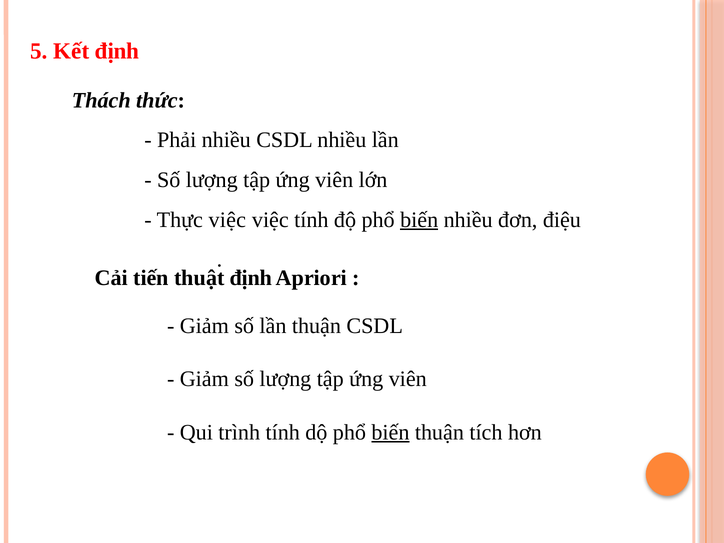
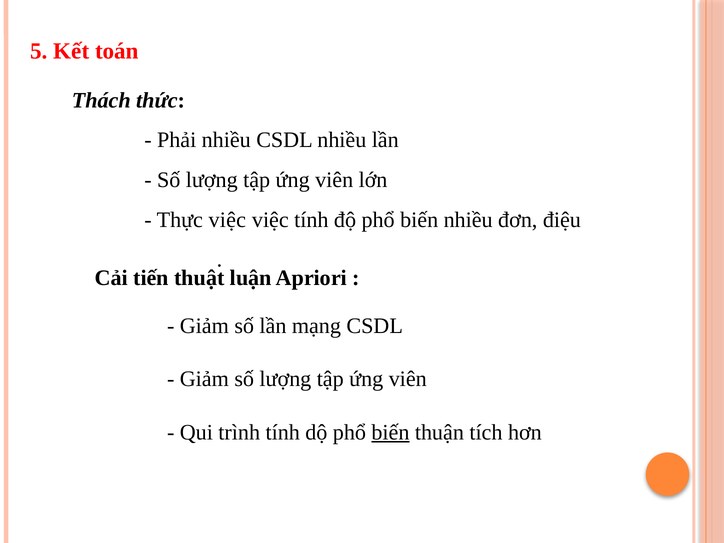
Kết định: định -> toán (117, 51)
biến underline: present -> none (419, 220)
thuật định: định -> luận (251, 278)
lần thuận: thuận -> mạng (316, 326)
